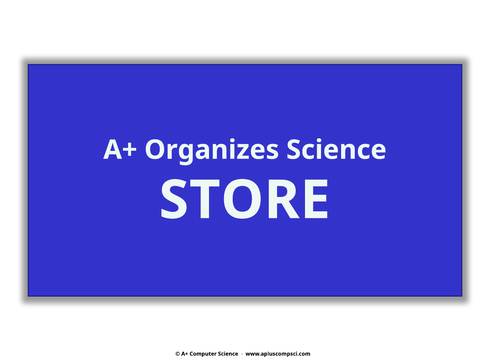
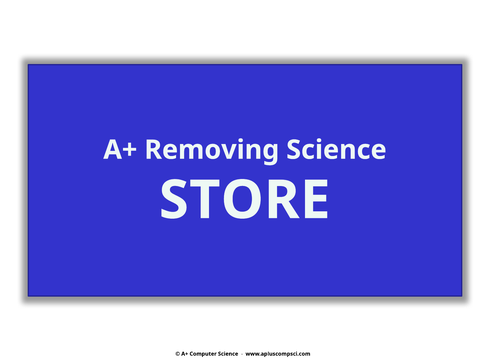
Organizes: Organizes -> Removing (212, 150)
